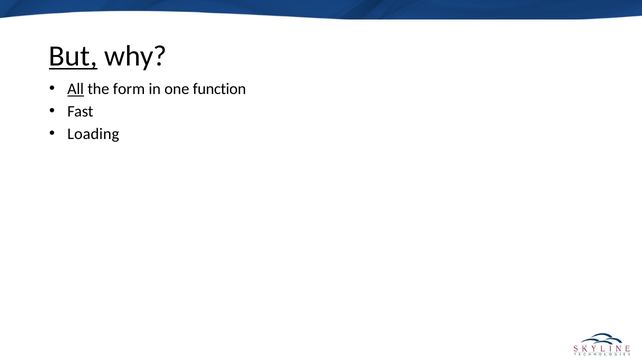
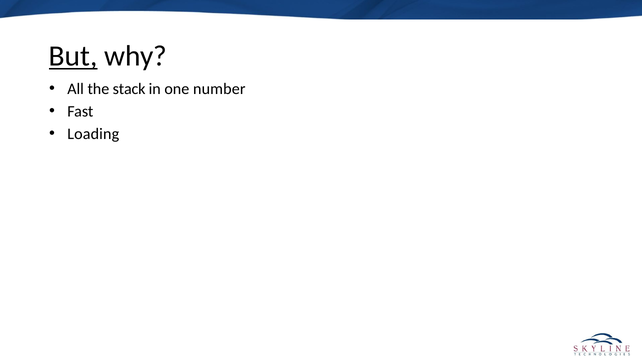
All underline: present -> none (76, 89)
form: form -> stack (129, 89)
function: function -> number (219, 89)
